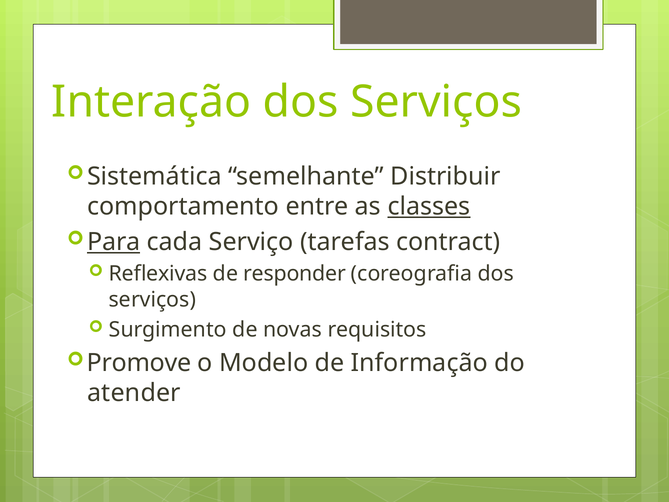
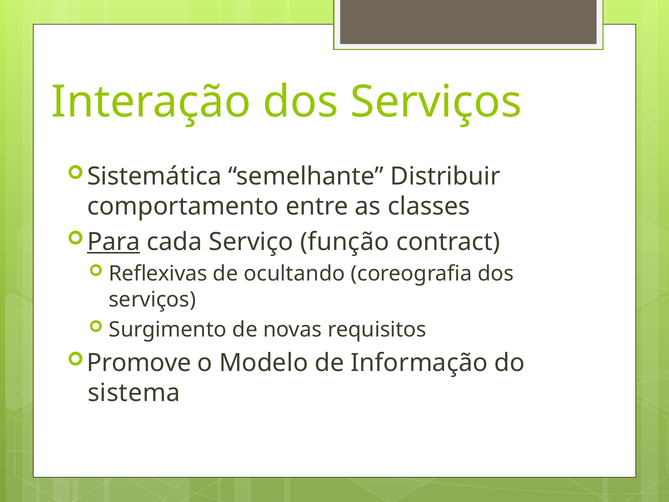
classes underline: present -> none (429, 206)
tarefas: tarefas -> função (345, 242)
responder: responder -> ocultando (294, 274)
atender: atender -> sistema (134, 393)
